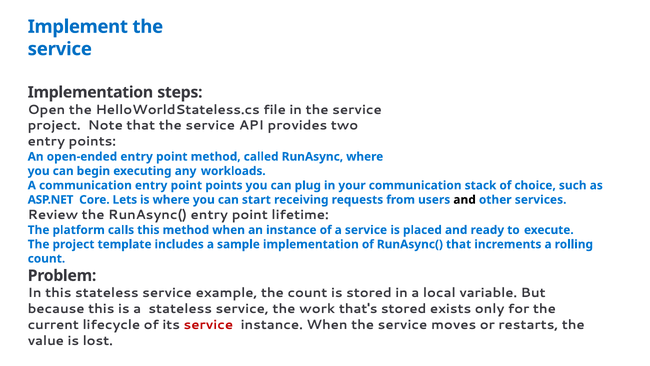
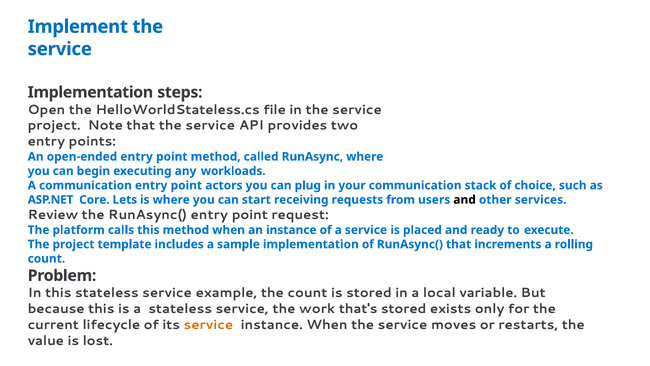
point points: points -> actors (224, 185)
lifetime: lifetime -> request (300, 215)
service colour: red -> orange (208, 325)
